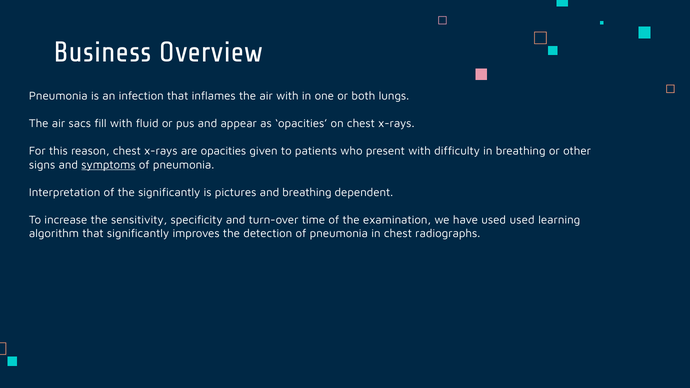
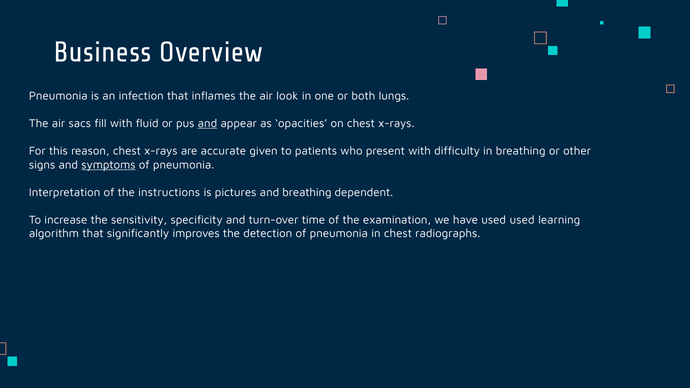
air with: with -> look (287, 96)
and underline: none -> present (207, 123)
are opacities: opacities -> accurate (223, 151)
the significantly: significantly -> instructions (169, 192)
